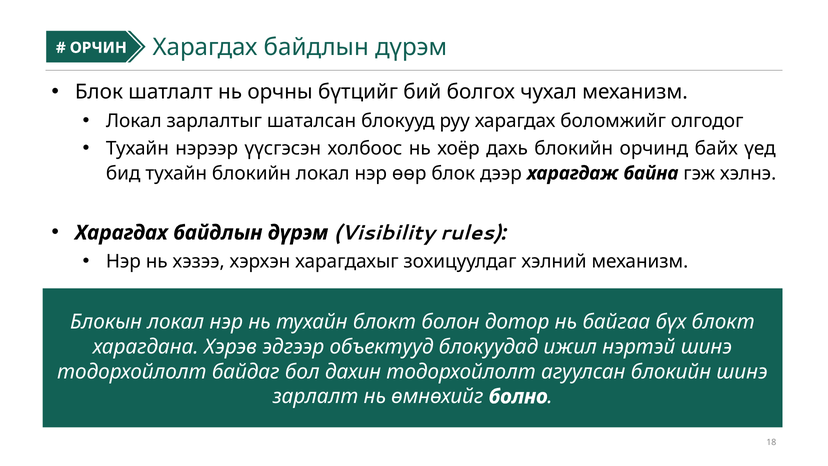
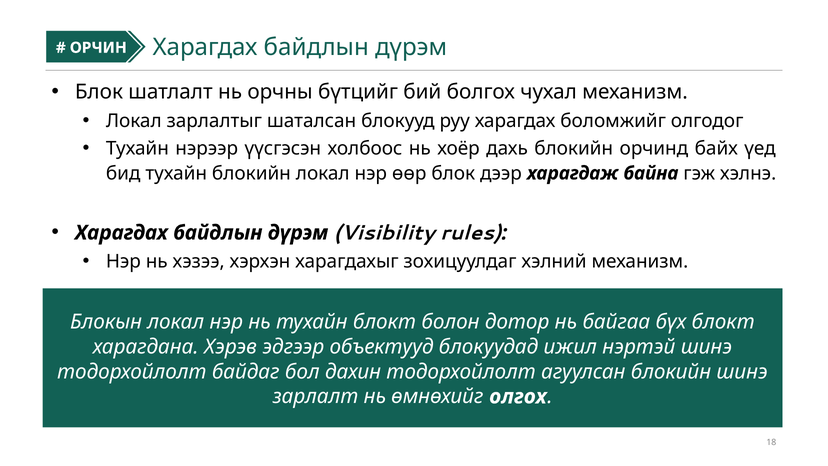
болно: болно -> олгох (518, 396)
